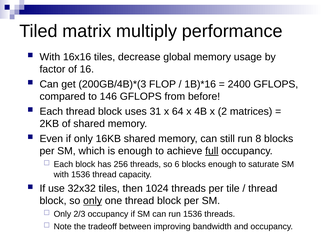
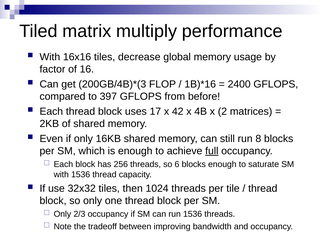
146: 146 -> 397 (108, 97)
31: 31 -> 17 (155, 112)
64: 64 -> 42 (178, 112)
only underline: present -> none (93, 201)
